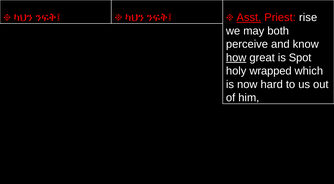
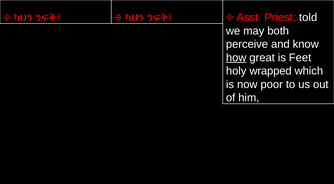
Asst underline: present -> none (249, 17)
rise: rise -> told (308, 17)
Spot: Spot -> Feet (300, 58)
hard: hard -> poor (272, 84)
